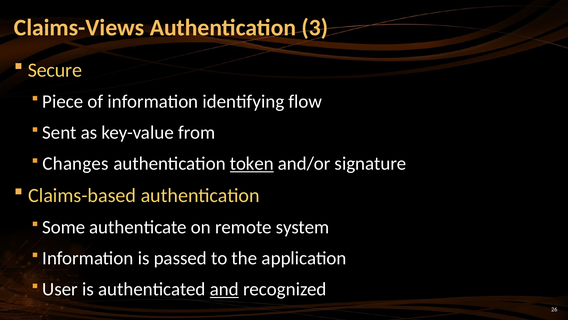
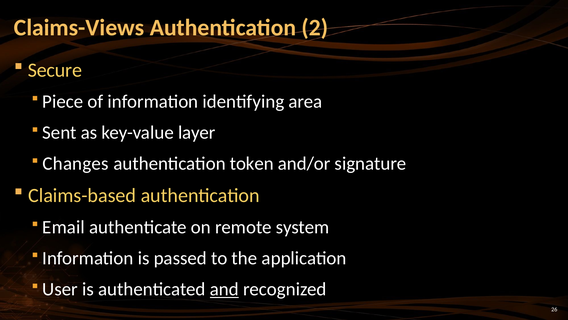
3: 3 -> 2 (315, 28)
flow: flow -> area (305, 102)
from: from -> layer (197, 133)
token underline: present -> none (252, 164)
Some: Some -> Email (64, 227)
